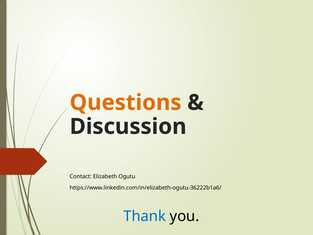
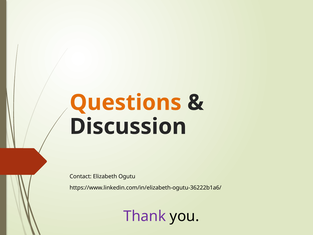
Thank colour: blue -> purple (145, 216)
